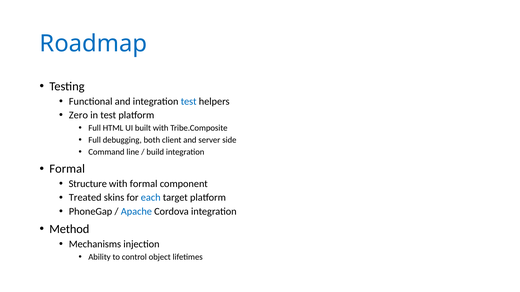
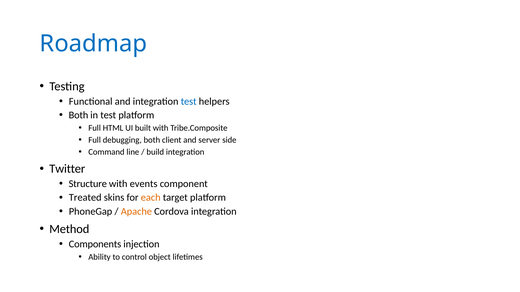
Zero: Zero -> Both (78, 115)
Formal: Formal -> Twitter (67, 169)
with formal: formal -> events (144, 184)
each colour: blue -> orange (151, 198)
Apache colour: blue -> orange (136, 212)
Mechanisms: Mechanisms -> Components (95, 244)
